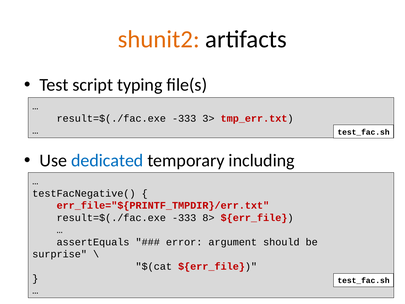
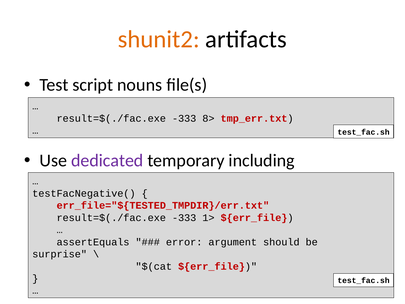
typing: typing -> nouns (140, 85)
3>: 3> -> 8> (208, 118)
dedicated colour: blue -> purple (107, 161)
err_file="${PRINTF_TMPDIR}/err.txt: err_file="${PRINTF_TMPDIR}/err.txt -> err_file="${TESTED_TMPDIR}/err.txt (163, 205)
8>: 8> -> 1> (208, 218)
